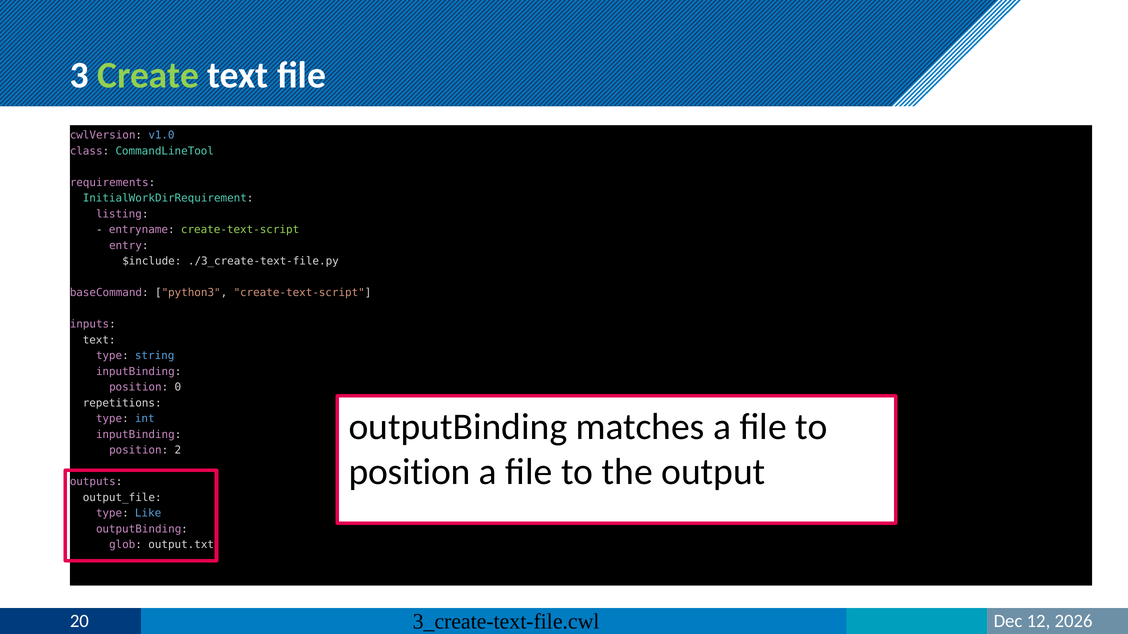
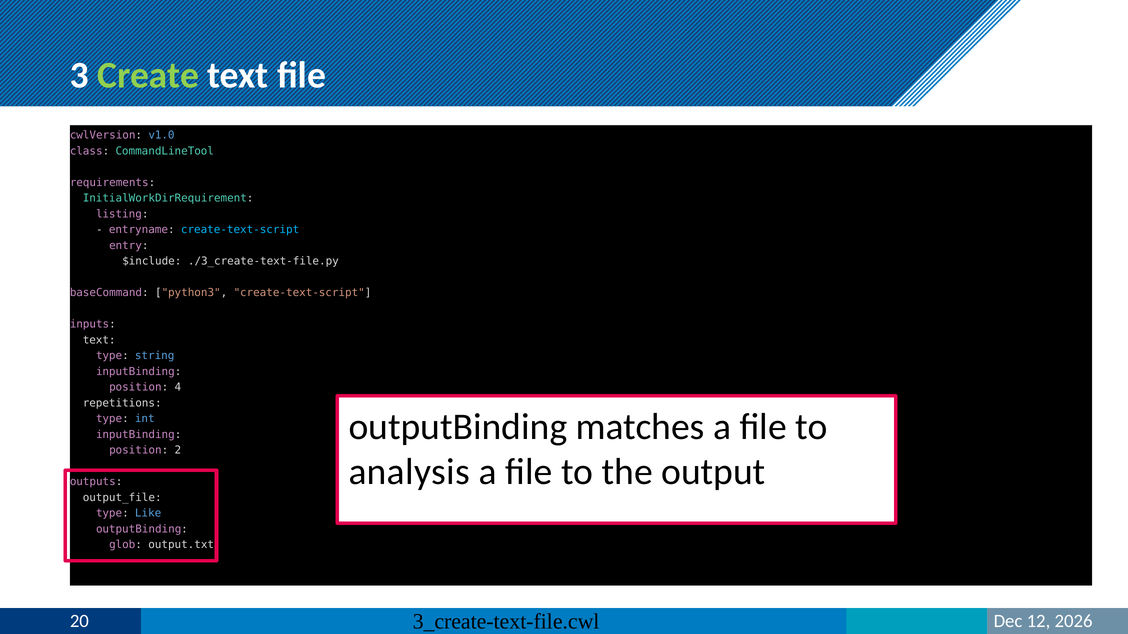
create-text-script colour: light green -> light blue (240, 230)
0: 0 -> 4 (178, 388)
position: position -> analysis (409, 472)
